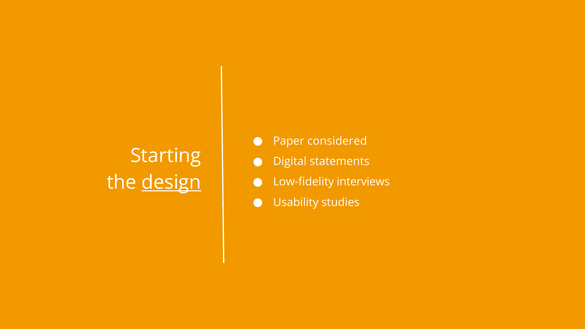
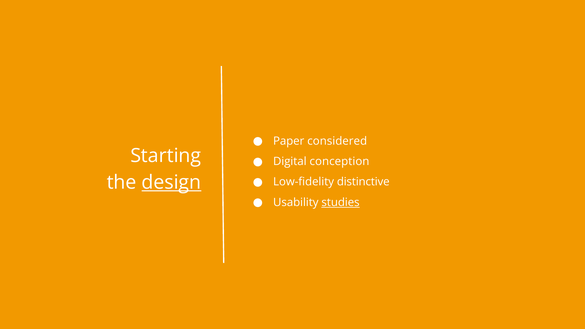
statements: statements -> conception (339, 161)
interviews: interviews -> distinctive (363, 182)
studies underline: none -> present (341, 202)
